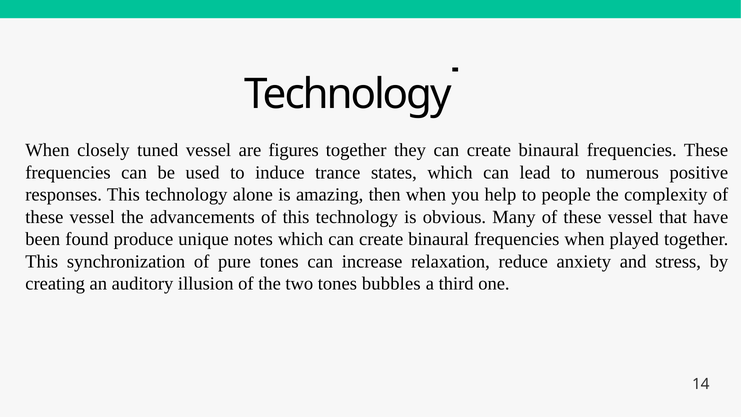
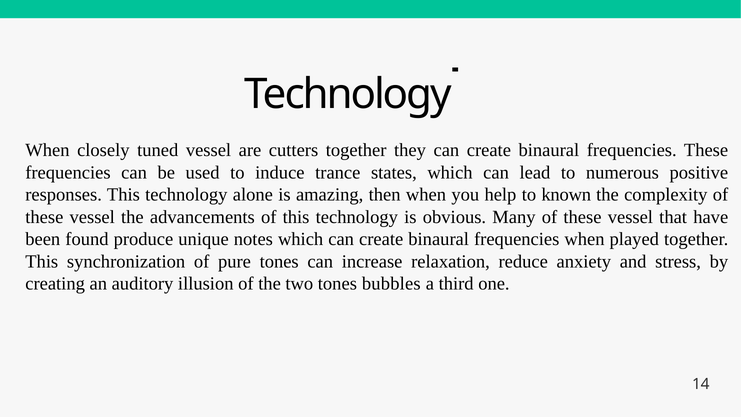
figures: figures -> cutters (294, 150)
people: people -> known (566, 195)
